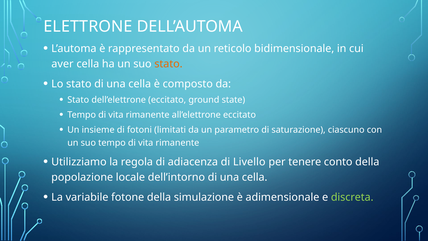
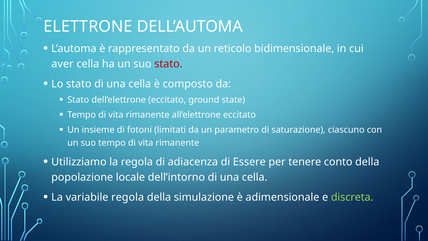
stato colour: orange -> red (168, 64)
Livello: Livello -> Essere (249, 162)
variabile fotone: fotone -> regola (128, 197)
